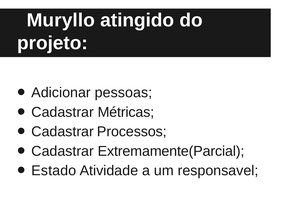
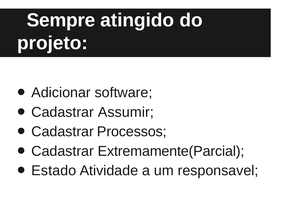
Muryllo: Muryllo -> Sempre (61, 20)
pessoas: pessoas -> software (124, 93)
Métricas: Métricas -> Assumir (126, 112)
